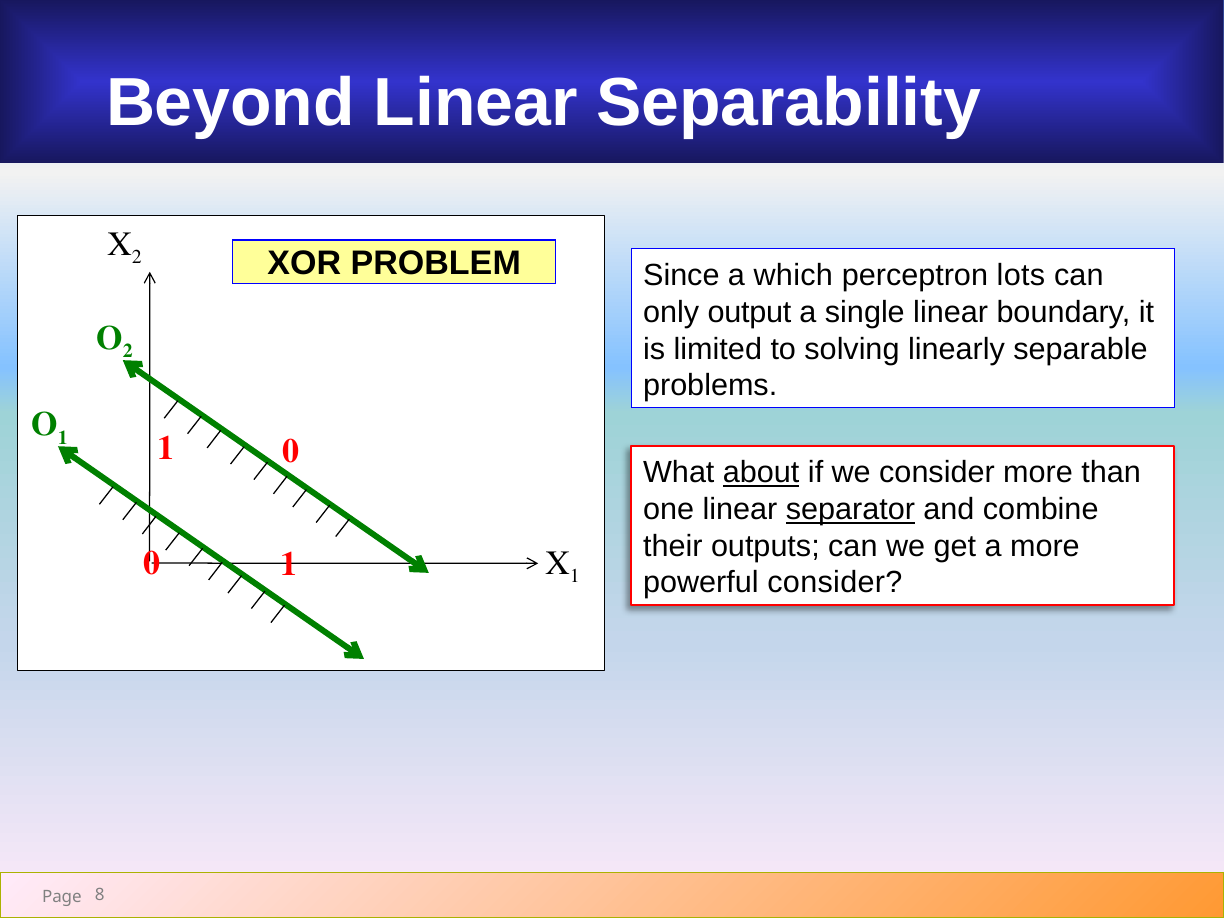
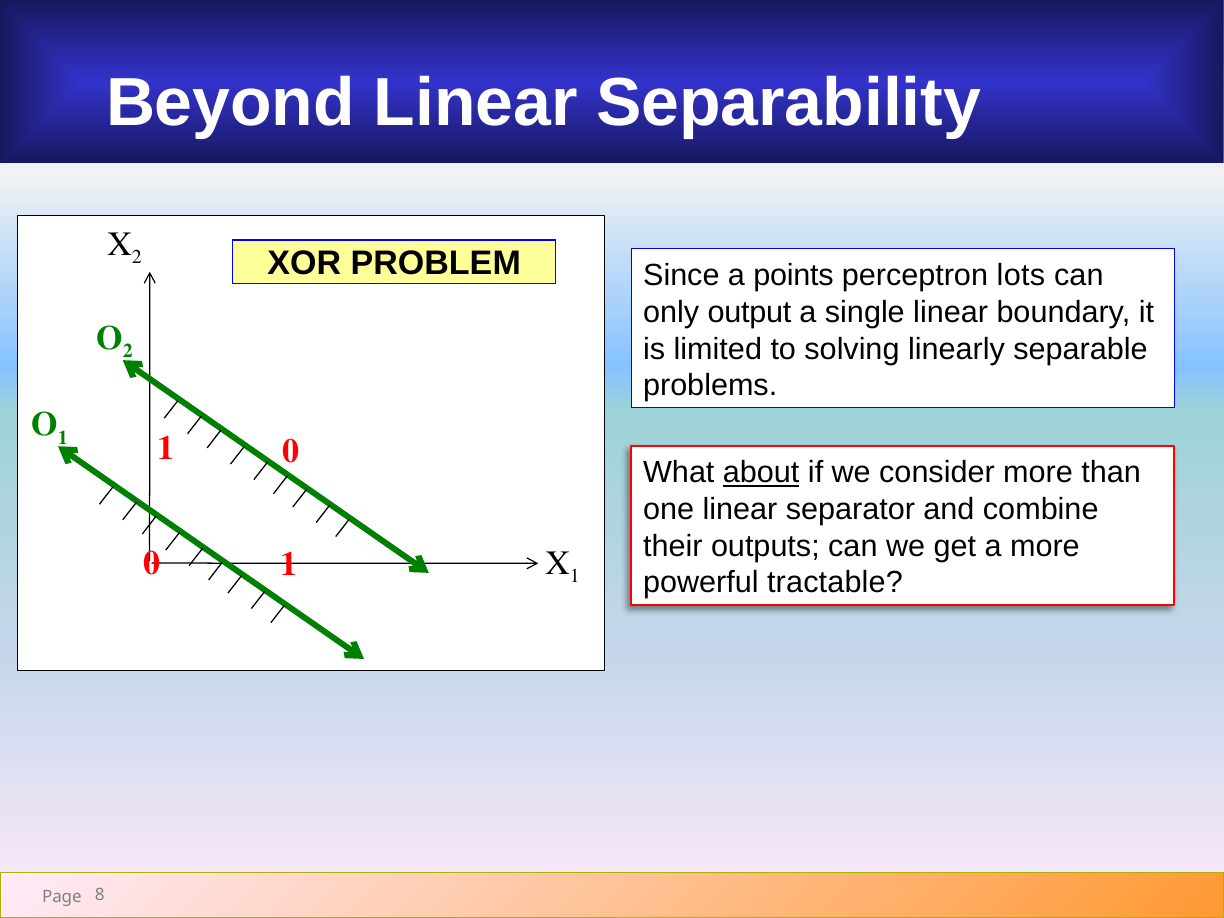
which: which -> points (794, 276)
separator underline: present -> none (850, 509)
powerful consider: consider -> tractable (835, 583)
